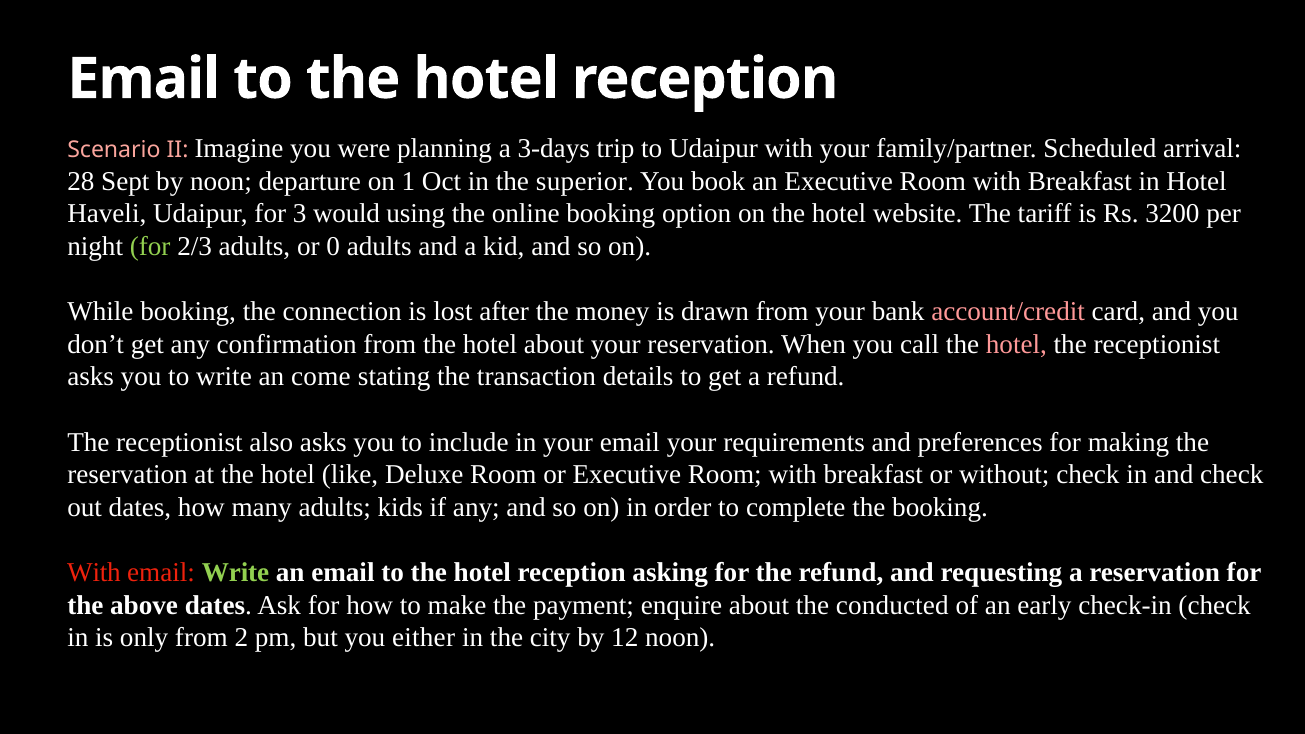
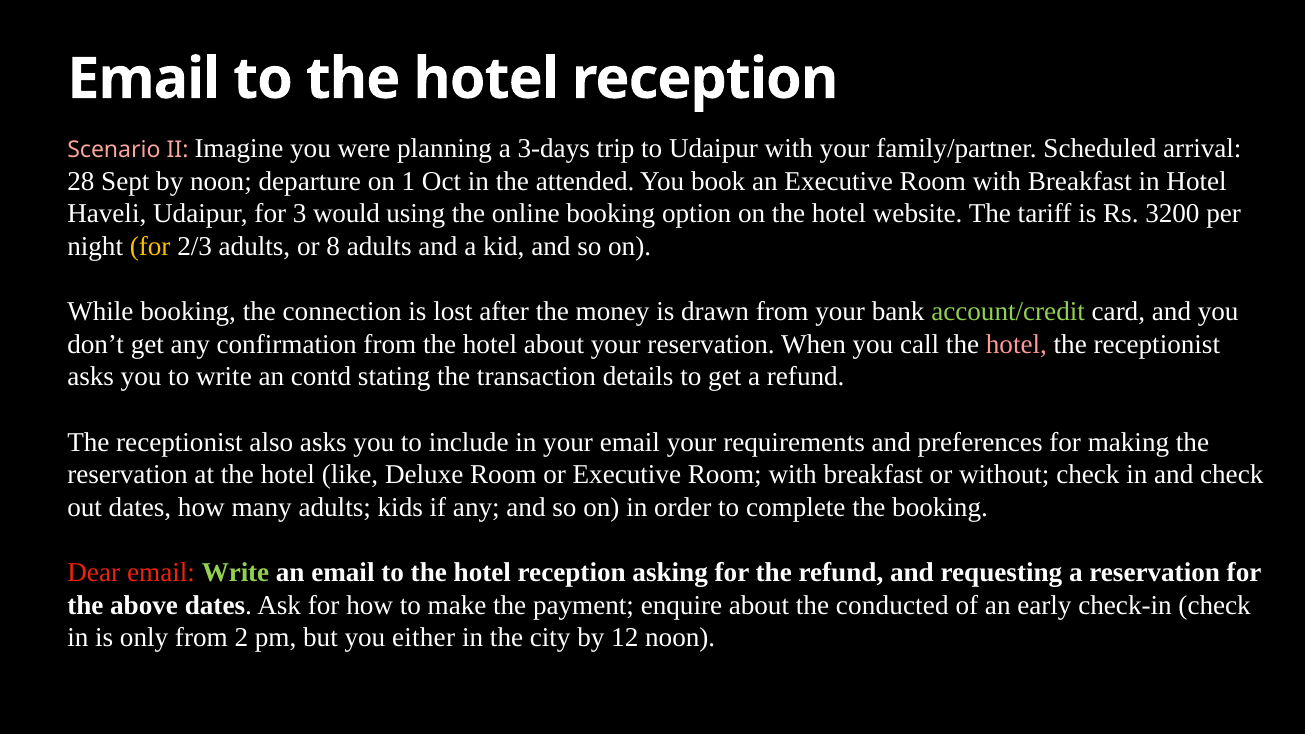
superior: superior -> attended (585, 181)
for colour: light green -> yellow (150, 246)
0: 0 -> 8 (333, 246)
account/credit colour: pink -> light green (1008, 312)
come: come -> contd (321, 377)
With: With -> Dear (94, 573)
